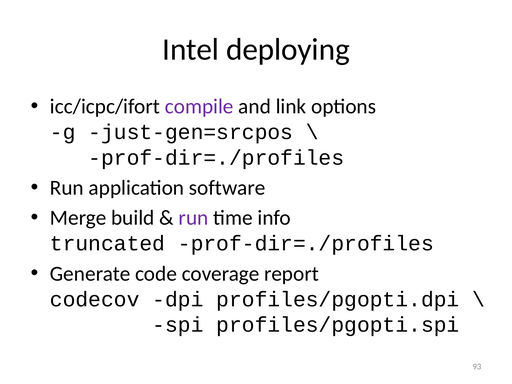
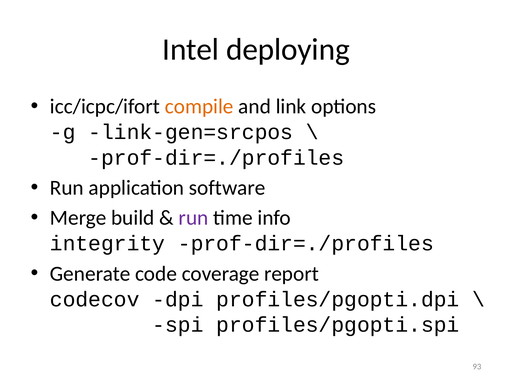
compile colour: purple -> orange (199, 106)
just-gen=srcpos: just-gen=srcpos -> link-gen=srcpos (191, 132)
truncated: truncated -> integrity (108, 244)
